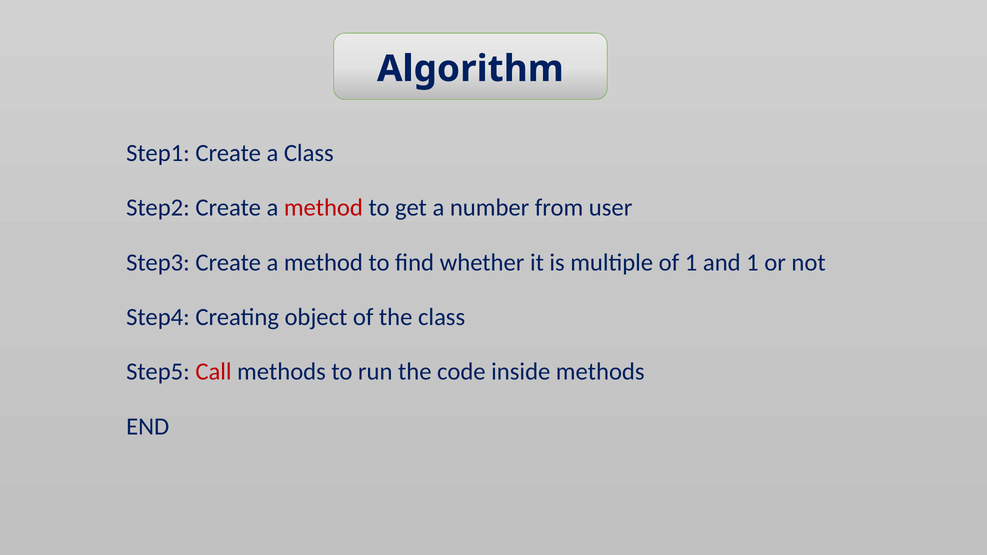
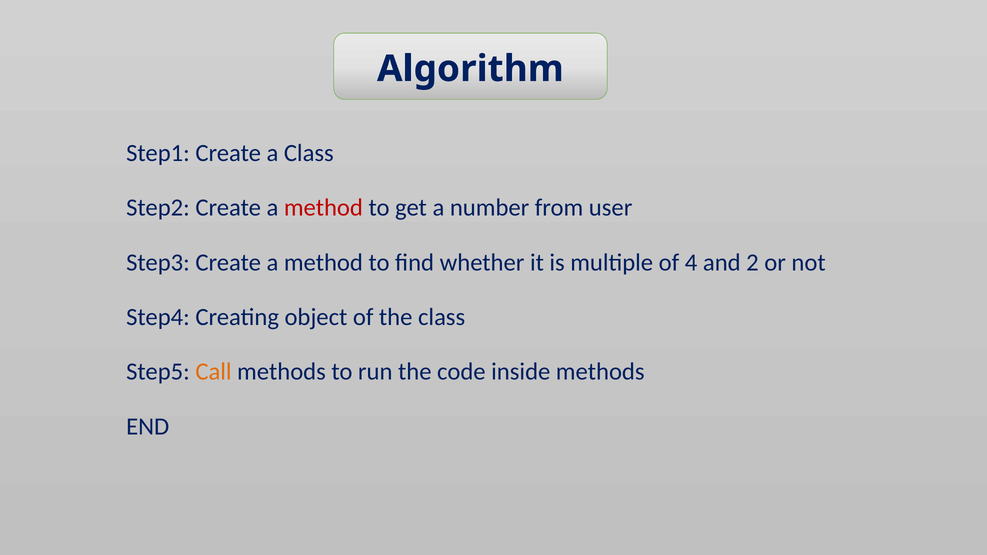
of 1: 1 -> 4 (691, 262)
and 1: 1 -> 2 (752, 262)
Call colour: red -> orange (213, 372)
